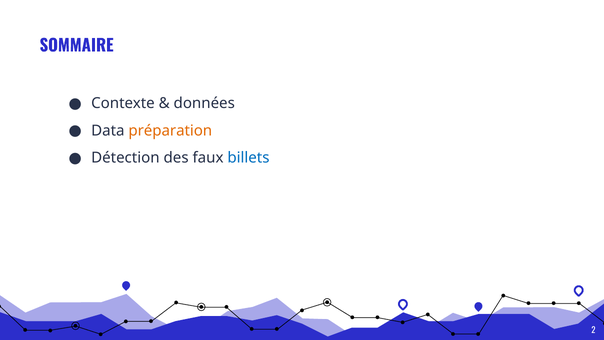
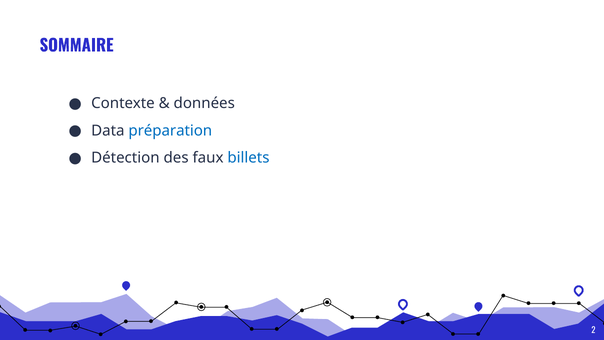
préparation colour: orange -> blue (170, 130)
